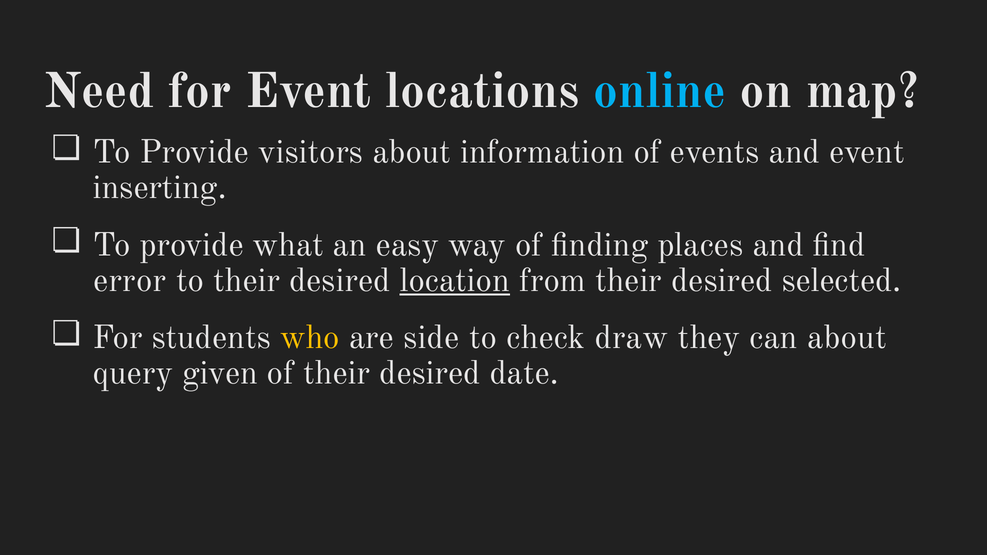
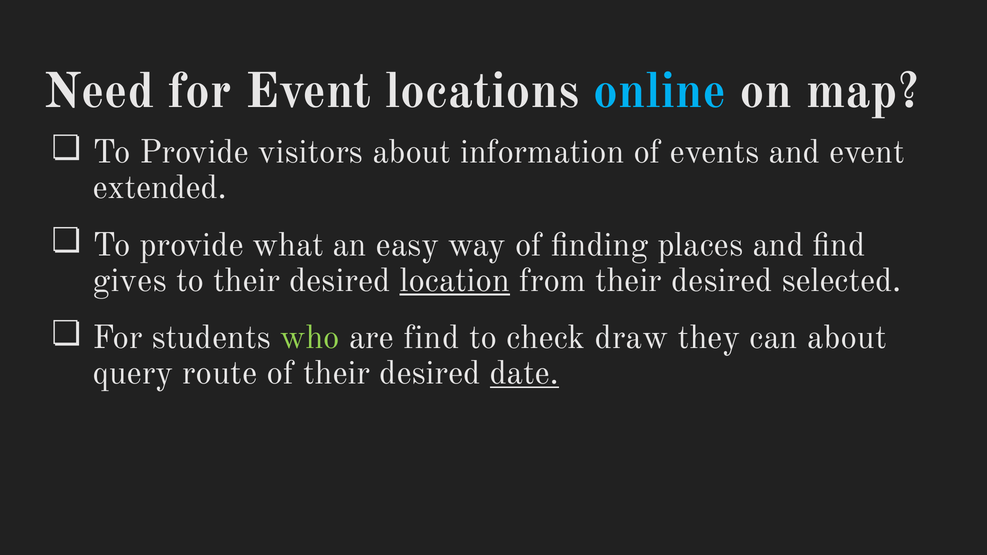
inserting: inserting -> extended (160, 187)
error: error -> gives (130, 280)
who colour: yellow -> light green (310, 338)
are side: side -> find (431, 338)
given: given -> route (220, 373)
date underline: none -> present (524, 373)
